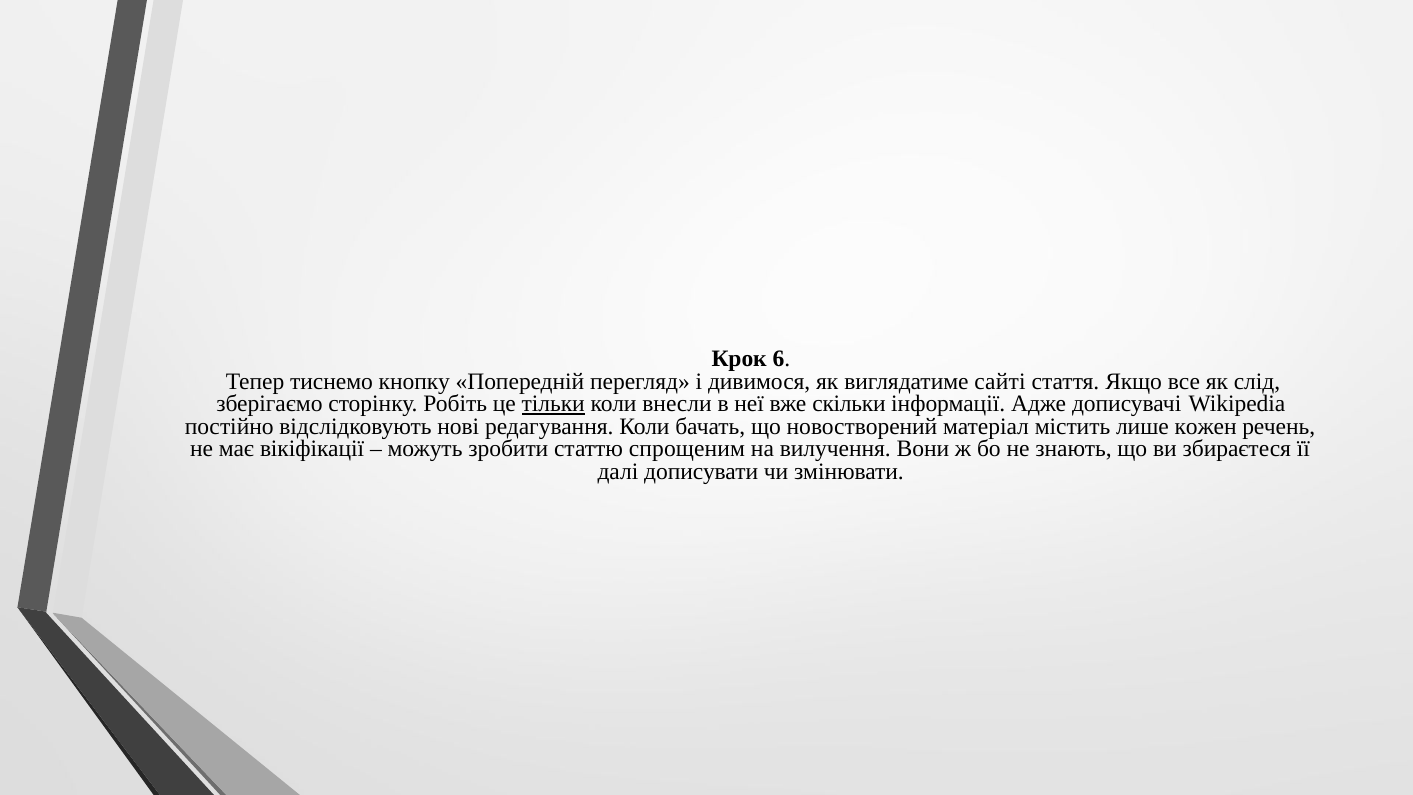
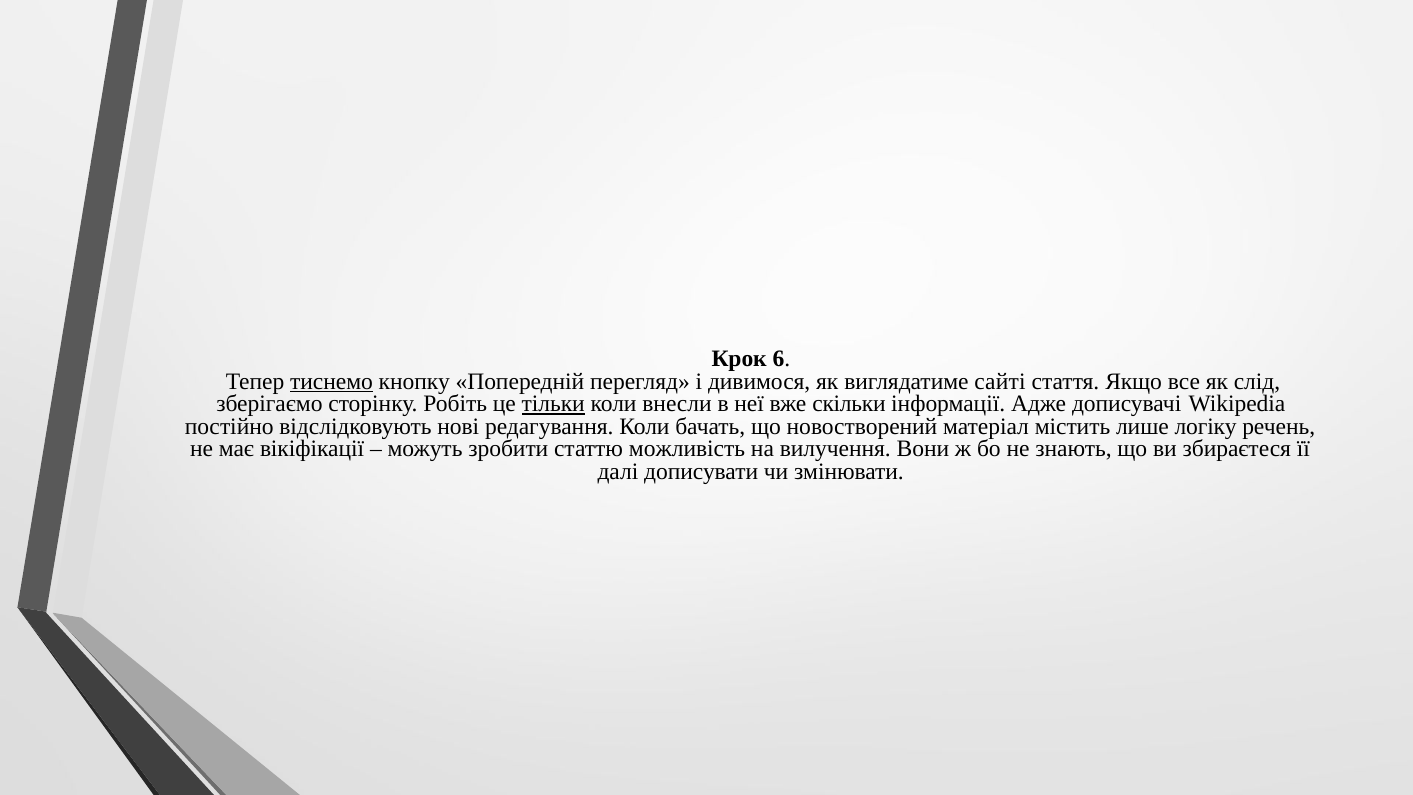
тиснемо underline: none -> present (332, 381)
кожен: кожен -> логіку (1206, 426)
спрощеним: спрощеним -> можливість (687, 449)
